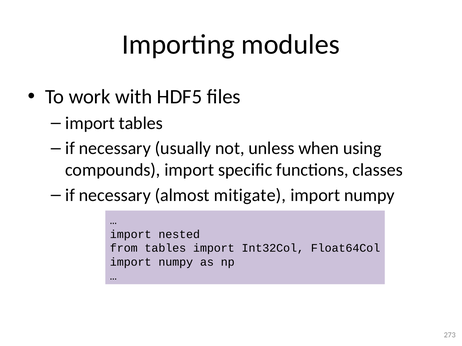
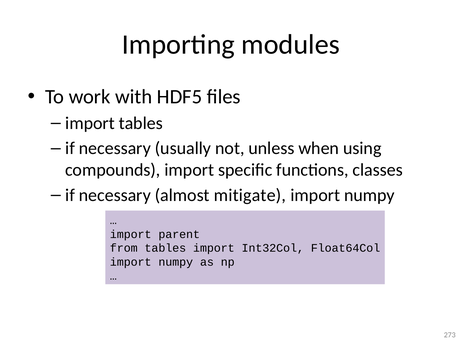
nested: nested -> parent (179, 235)
